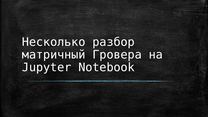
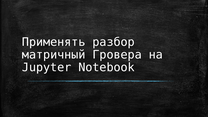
Несколько: Несколько -> Применять (54, 42)
